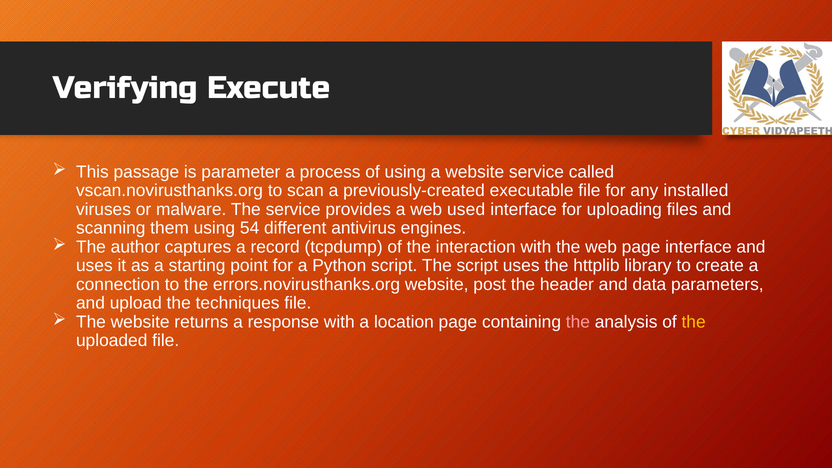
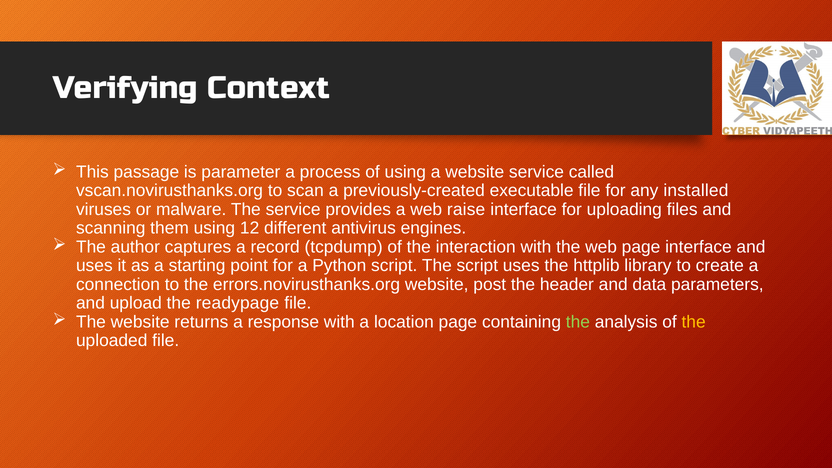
Execute: Execute -> Context (268, 88)
used: used -> raise (466, 209)
54: 54 -> 12 (250, 228)
techniques: techniques -> readypage (237, 303)
the colour: pink -> light green (578, 322)
